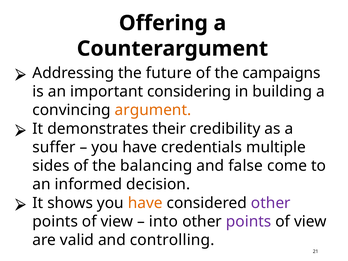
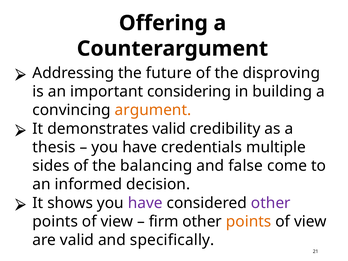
campaigns: campaigns -> disproving (281, 73)
demonstrates their: their -> valid (169, 129)
suffer: suffer -> thesis (54, 147)
have colour: orange -> purple (145, 203)
into: into -> firm (164, 222)
points colour: purple -> orange (249, 222)
controlling: controlling -> specifically (172, 240)
